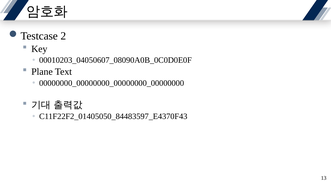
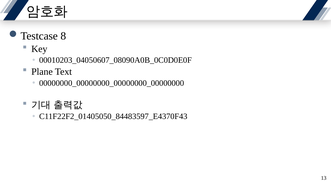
2: 2 -> 8 (63, 36)
